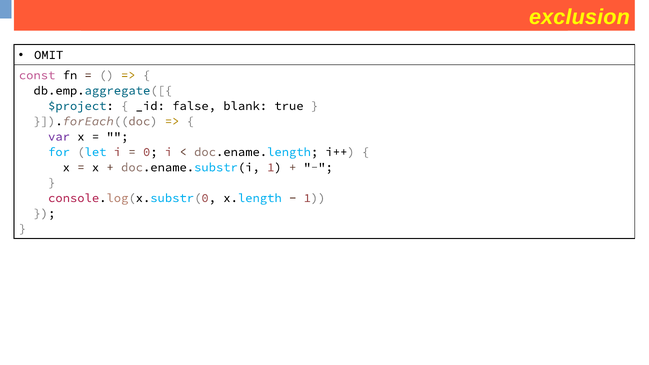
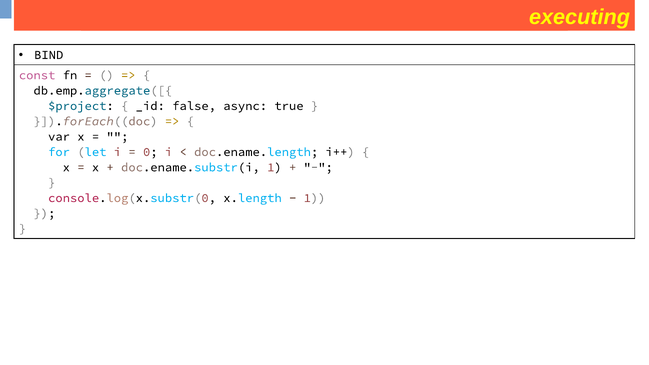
exclusion: exclusion -> executing (579, 17)
OMIT: OMIT -> BIND (49, 55)
blank: blank -> async (245, 106)
var colour: purple -> black (59, 137)
